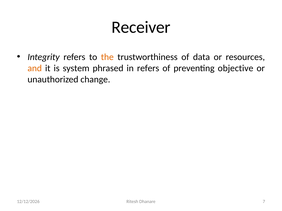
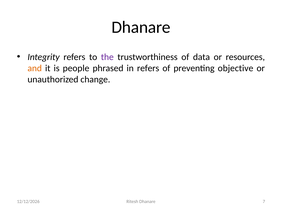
Receiver: Receiver -> Dhanare (141, 27)
the colour: orange -> purple (107, 57)
system: system -> people (76, 68)
